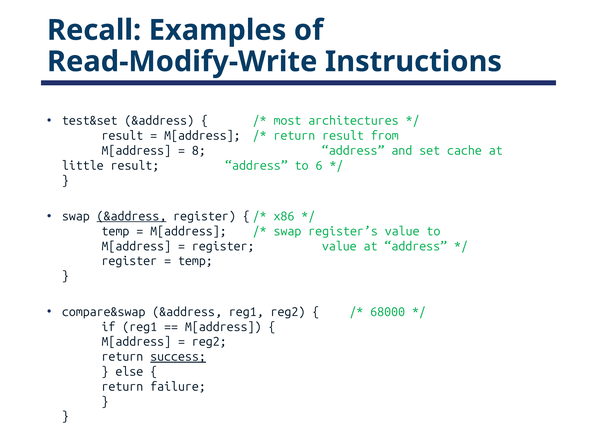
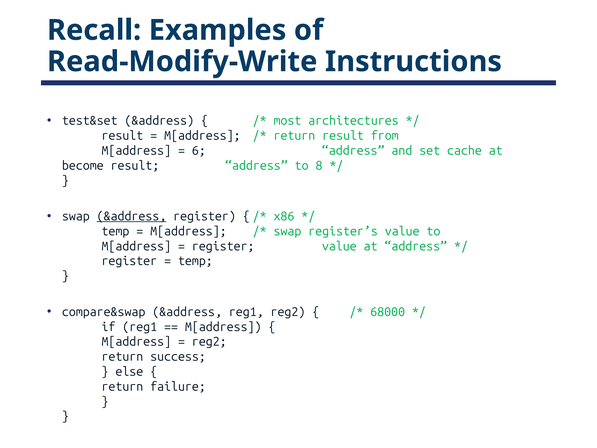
8: 8 -> 6 (199, 151)
little: little -> become (83, 166)
6: 6 -> 8 (319, 166)
success underline: present -> none (178, 357)
